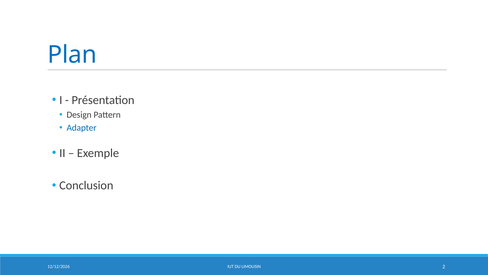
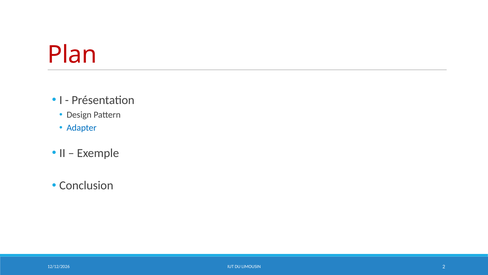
Plan colour: blue -> red (72, 55)
